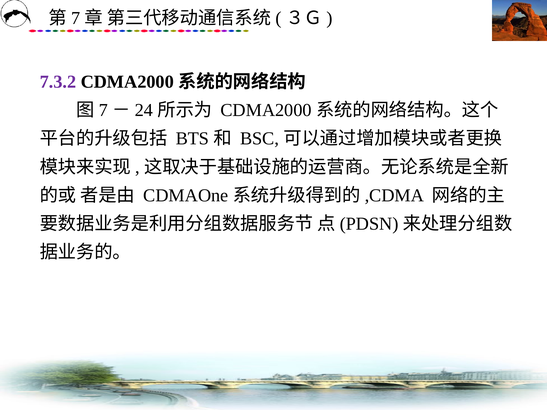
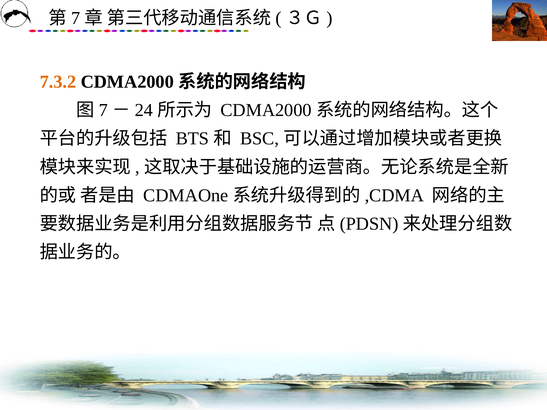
7.3.2 colour: purple -> orange (58, 82)
